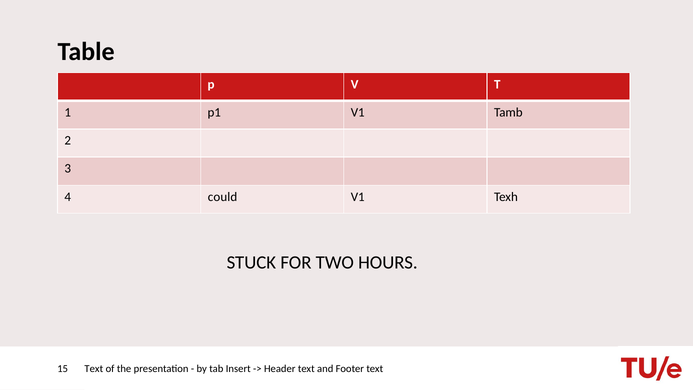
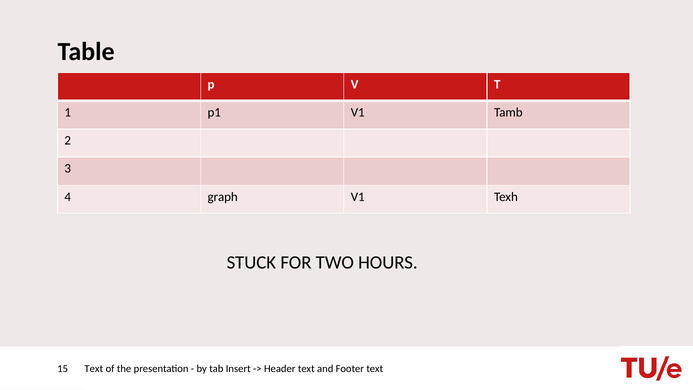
could: could -> graph (223, 197)
